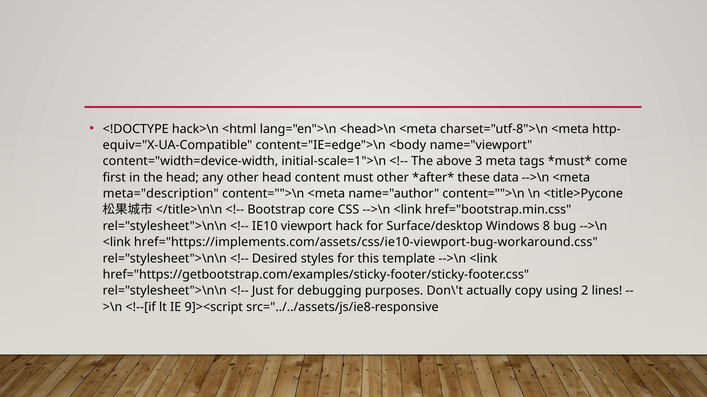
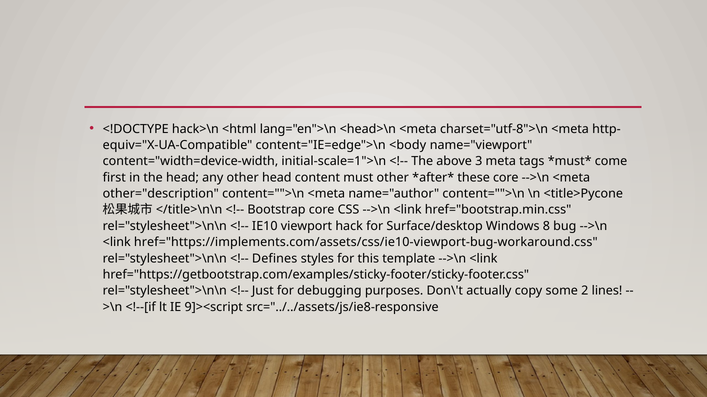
these data: data -> core (506, 178)
meta="description: meta="description -> other="description (161, 194)
Desired: Desired -> Defines (275, 259)
using: using -> some (562, 291)
